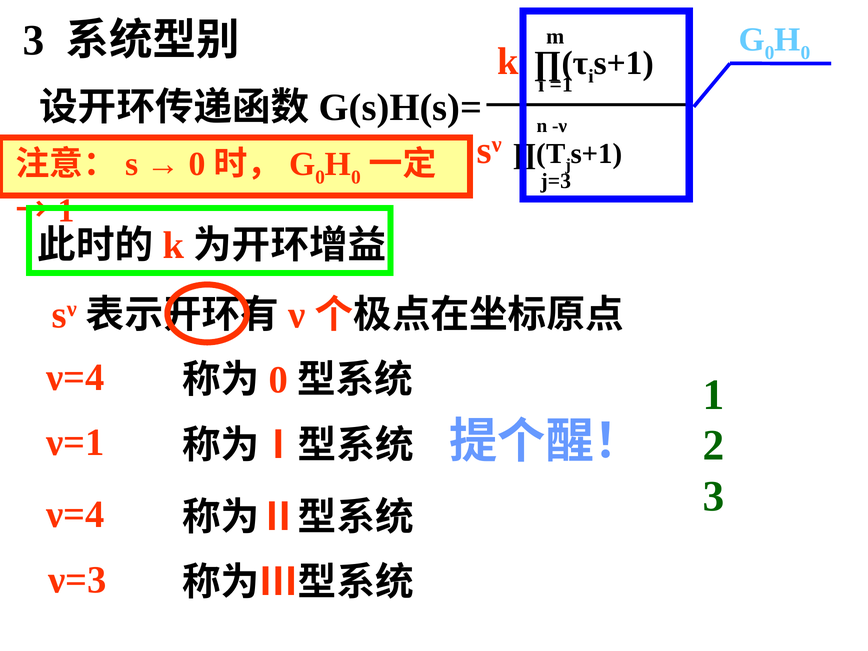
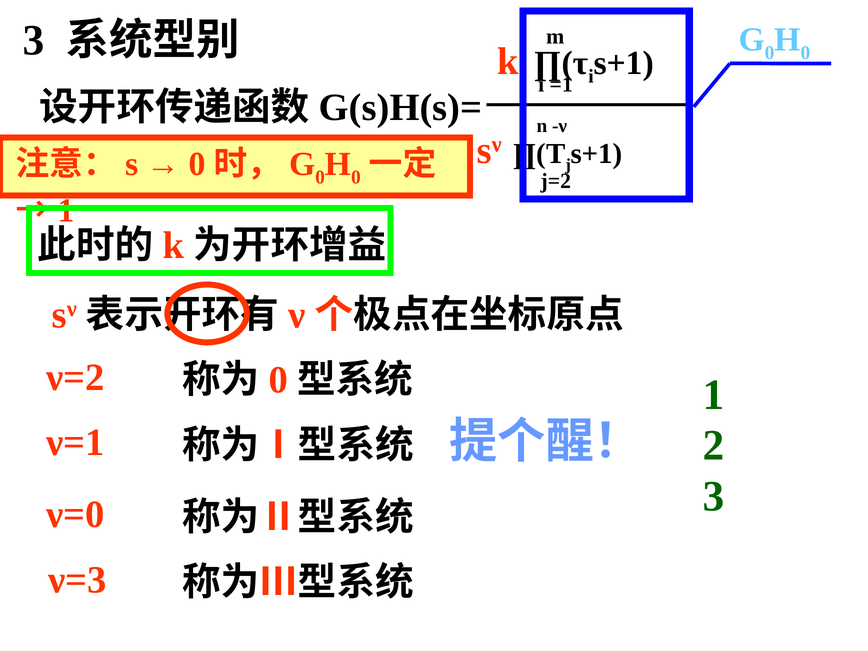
j=3: j=3 -> j=2 (556, 181)
ν=4: ν=4 -> ν=2 (75, 377)
ν=4: ν=4 -> ν=0 (75, 515)
